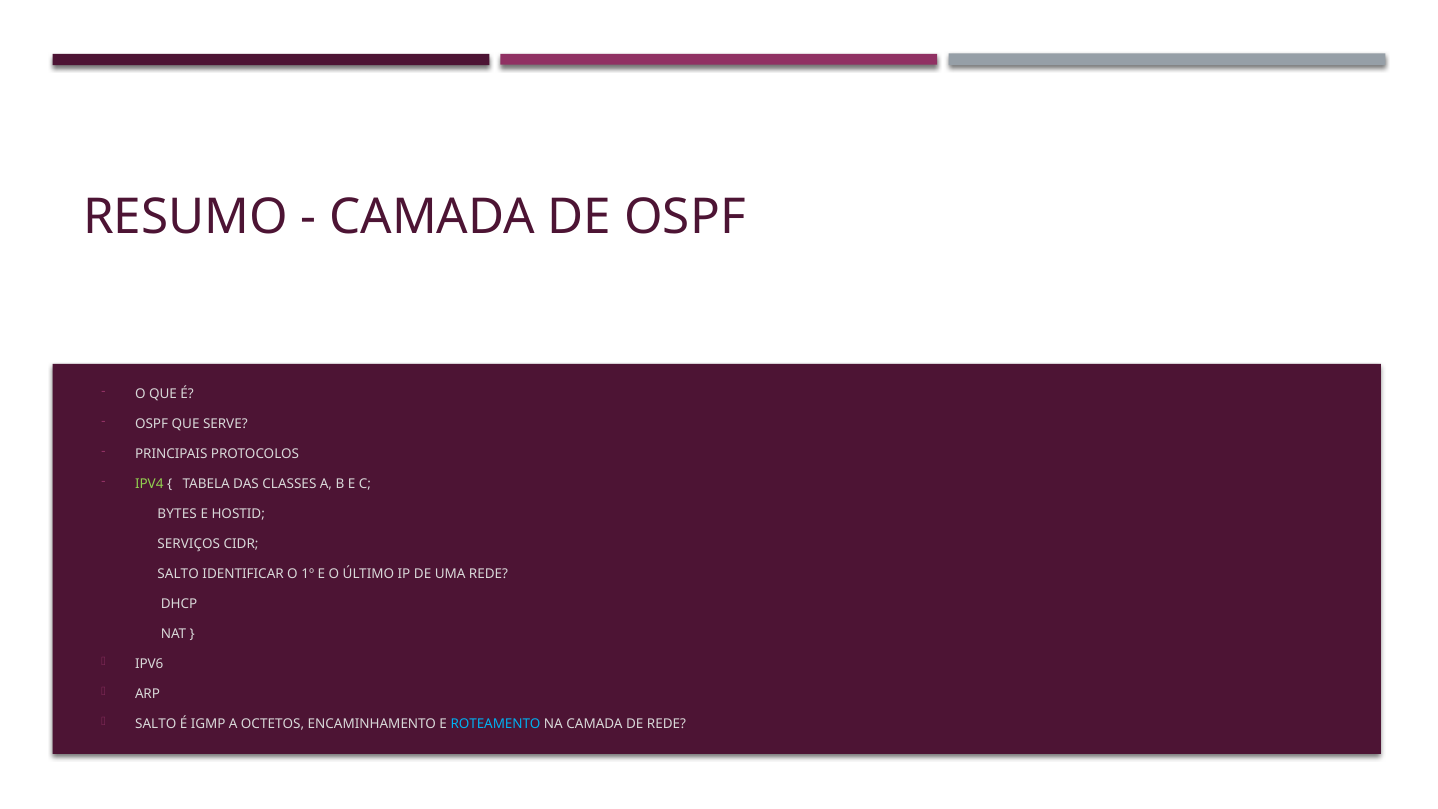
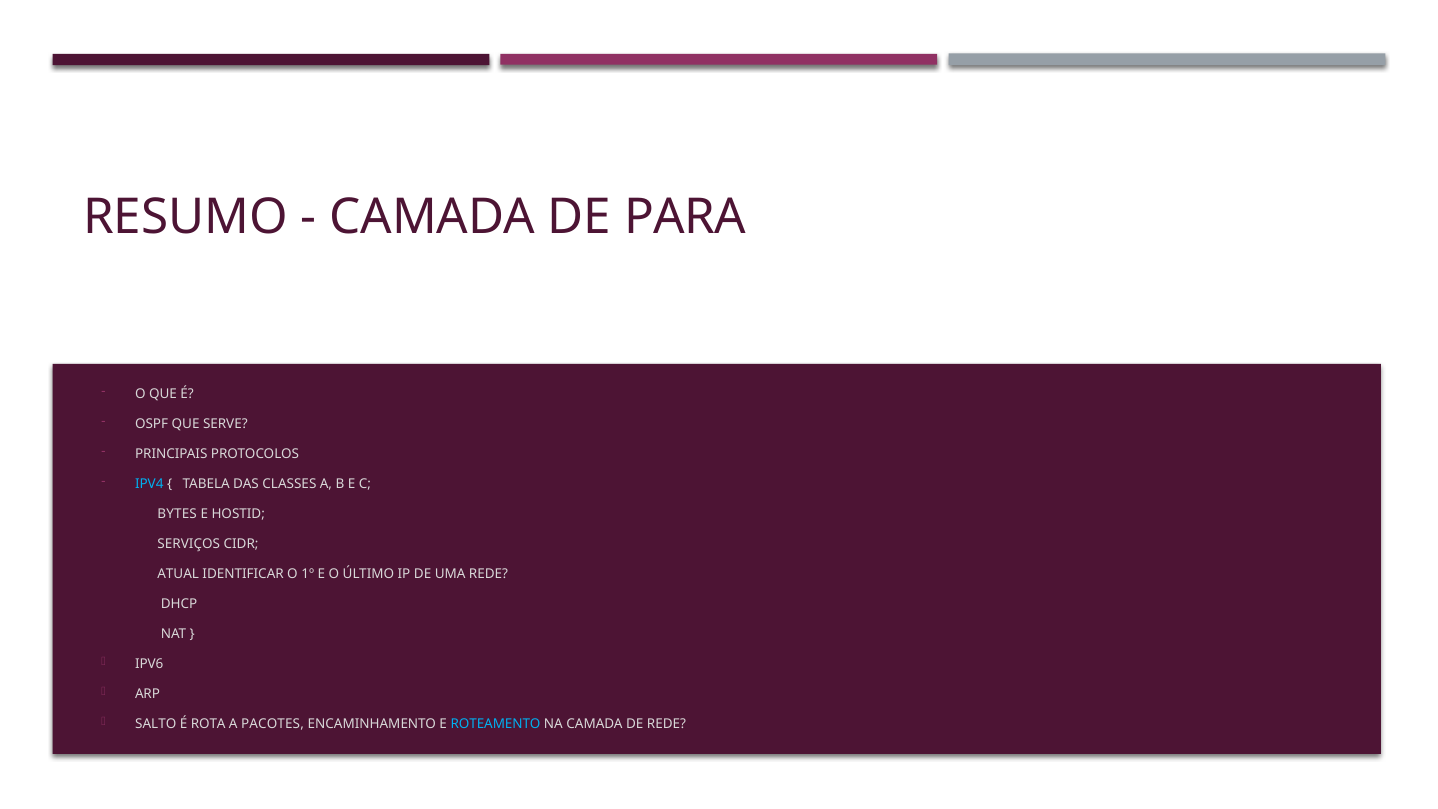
DE OSPF: OSPF -> PARA (685, 218)
IPV4 colour: light green -> light blue (149, 484)
SALTO: SALTO -> ATUAL (178, 574)
IGMP: IGMP -> ROTA (208, 724)
OCTETOS: OCTETOS -> PACOTES (272, 724)
